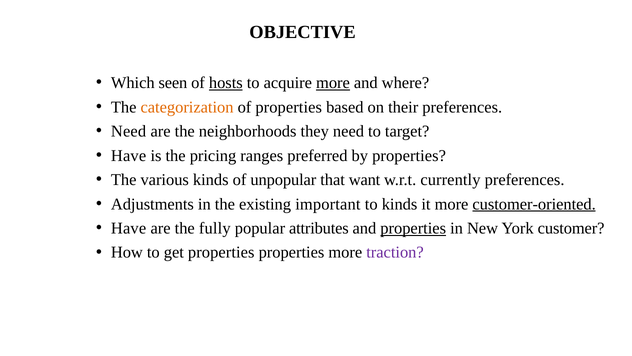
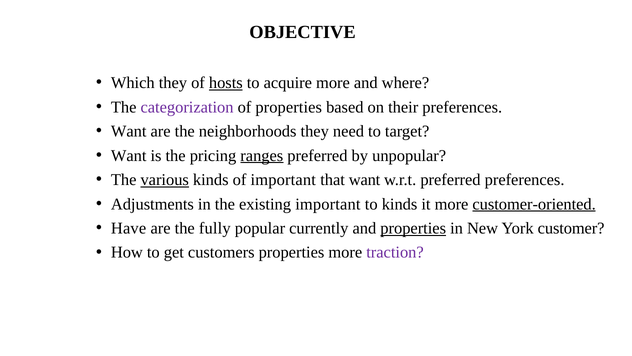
Which seen: seen -> they (173, 83)
more underline: present -> none (333, 83)
categorization colour: orange -> purple (187, 107)
Need: Need -> Want (129, 131)
Have: Have -> Want (129, 155)
ranges underline: none -> present (262, 155)
by properties: properties -> unpopular (409, 155)
various underline: none -> present (165, 180)
of unpopular: unpopular -> important (283, 180)
w.r.t currently: currently -> preferred (450, 180)
attributes: attributes -> currently (319, 228)
get properties: properties -> customers (221, 252)
